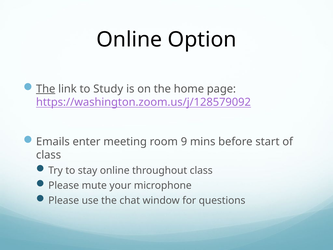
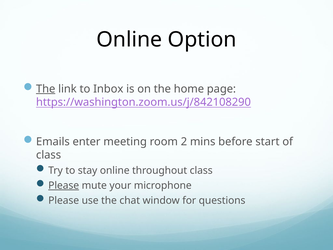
Study: Study -> Inbox (108, 89)
https://washington.zoom.us/j/128579092: https://washington.zoom.us/j/128579092 -> https://washington.zoom.us/j/842108290 (143, 102)
9: 9 -> 2 (184, 142)
Please underline: none -> present (64, 185)
